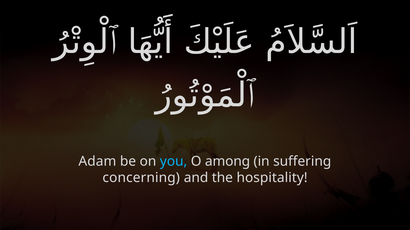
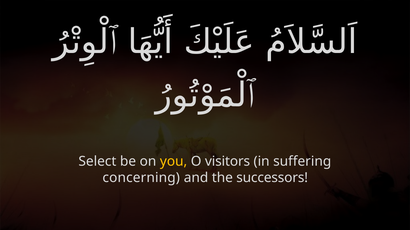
Adam: Adam -> Select (97, 162)
you colour: light blue -> yellow (174, 162)
among: among -> visitors (228, 162)
hospitality: hospitality -> successors (272, 178)
